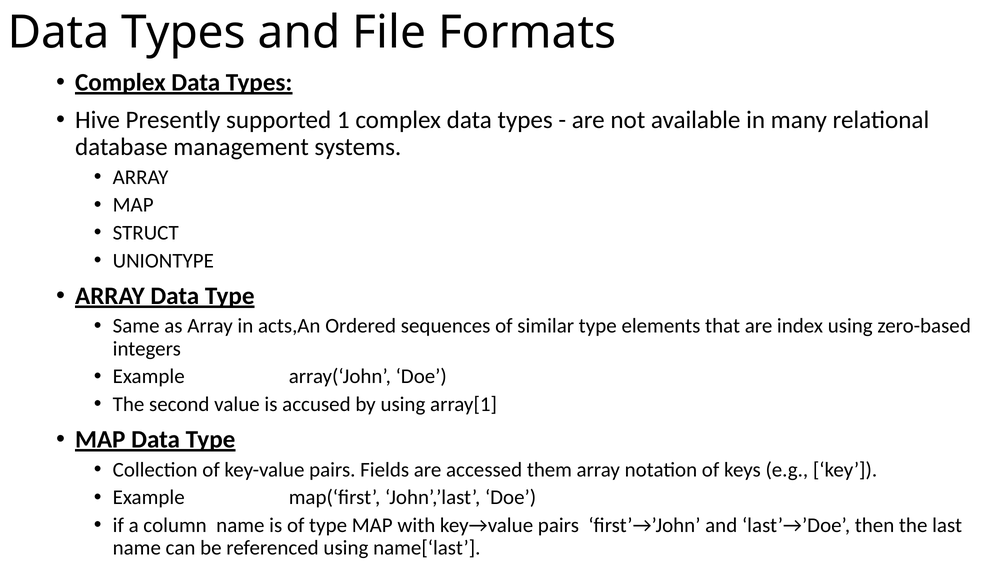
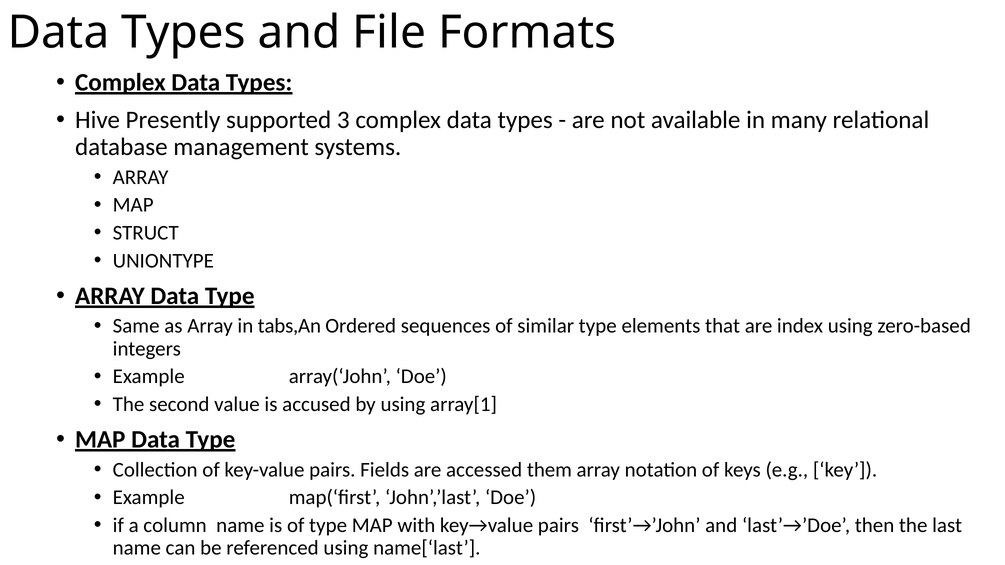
1: 1 -> 3 (343, 120)
acts,An: acts,An -> tabs,An (289, 326)
